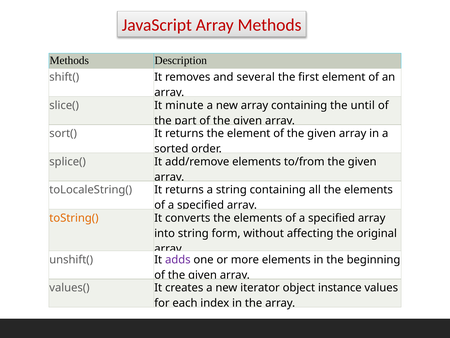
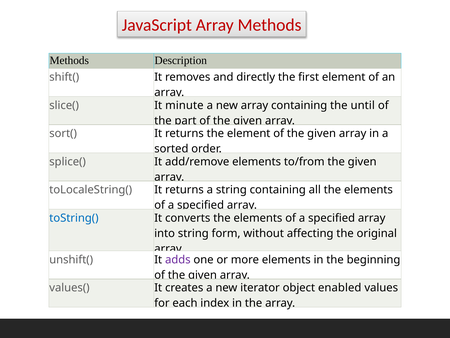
several: several -> directly (256, 77)
toString( colour: orange -> blue (74, 218)
instance: instance -> enabled (340, 287)
